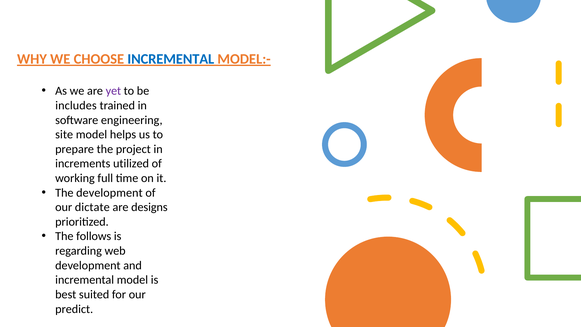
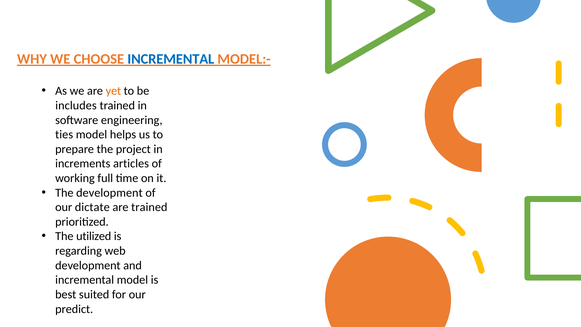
yet colour: purple -> orange (113, 91)
site: site -> ties (64, 134)
utilized: utilized -> articles (131, 164)
are designs: designs -> trained (149, 207)
follows: follows -> utilized (94, 236)
